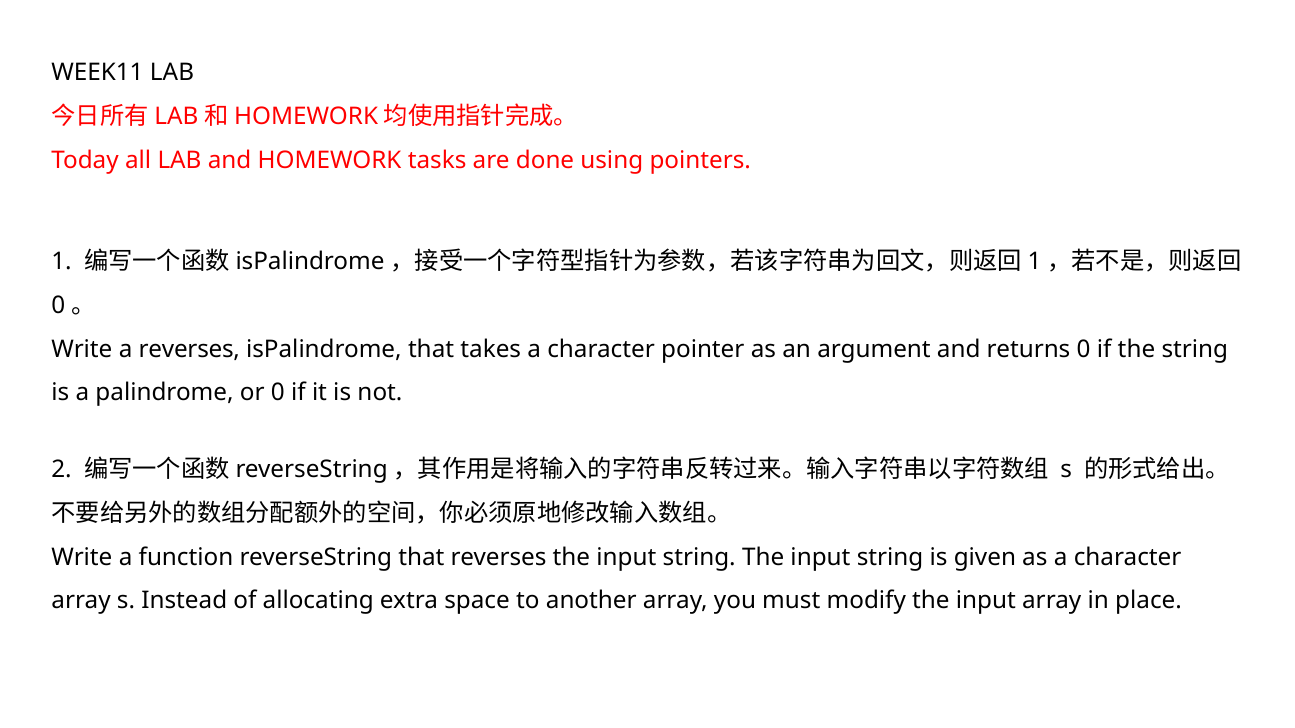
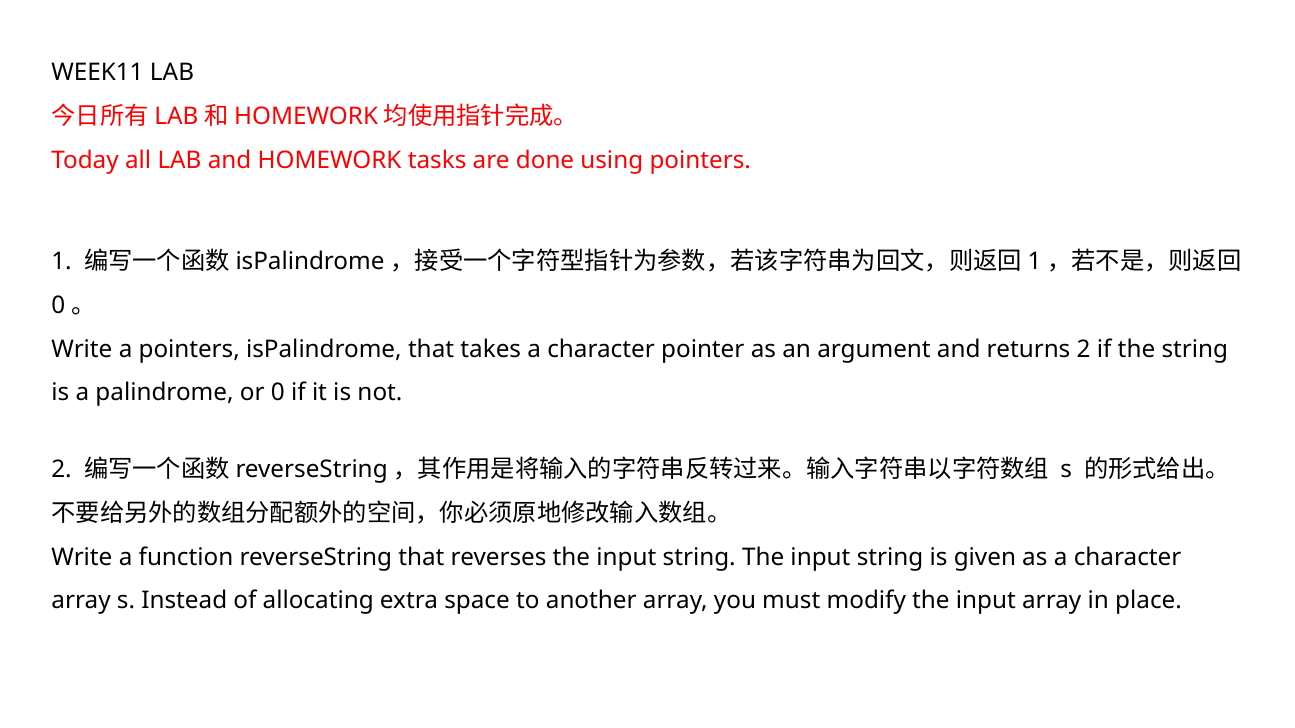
a reverses: reverses -> pointers (189, 349)
returns 0: 0 -> 2 (1084, 349)
